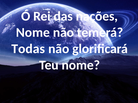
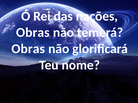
Nome: Nome -> Obras (33, 33)
Todas: Todas -> Obras (28, 49)
